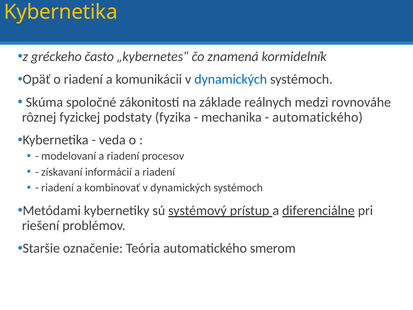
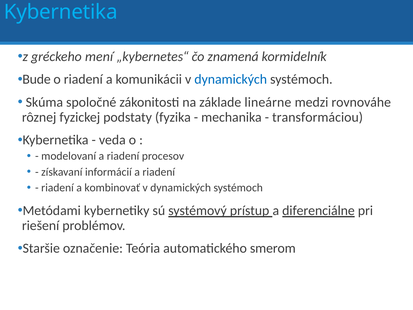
Kybernetika colour: yellow -> light blue (61, 12)
často: často -> mení (99, 56)
Opäť: Opäť -> Bude (37, 79)
reálnych: reálnych -> lineárne (268, 102)
automatického: automatického -> transformáciou (318, 117)
